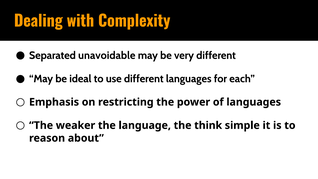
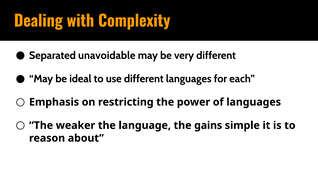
think: think -> gains (208, 125)
